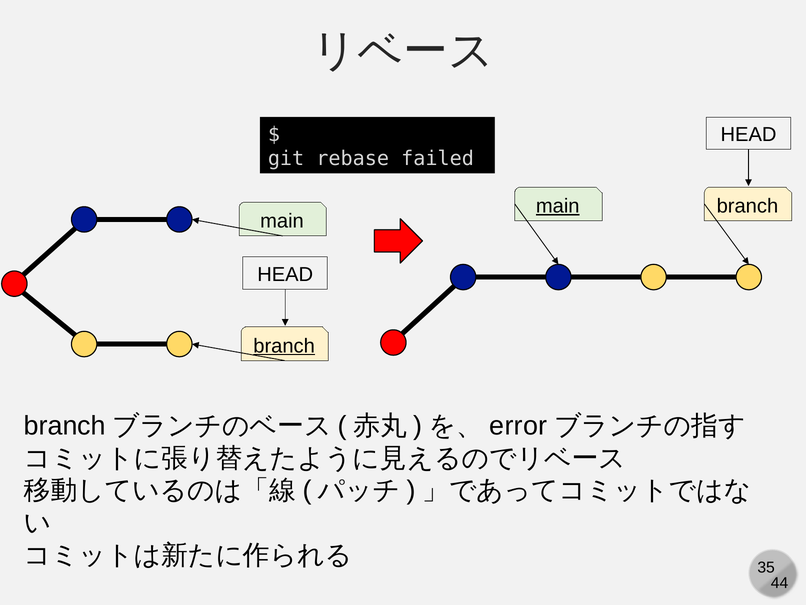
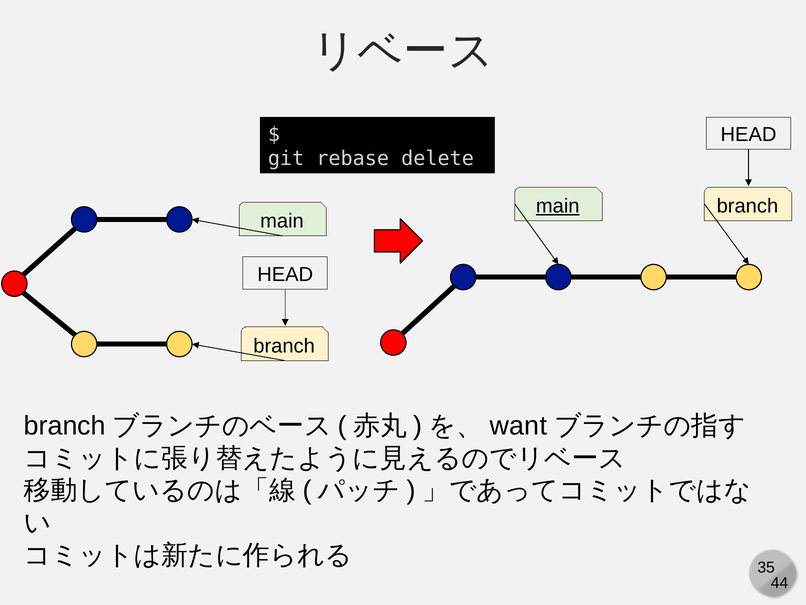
failed: failed -> delete (438, 159)
branch underline: present -> none (284, 346)
error: error -> want (518, 426)
